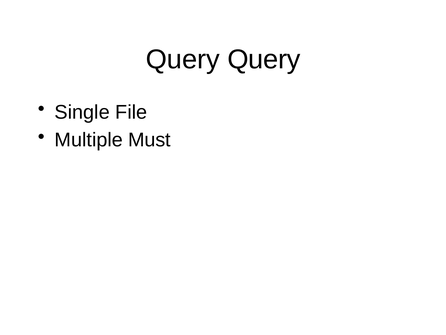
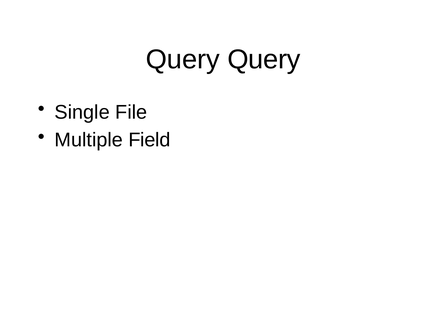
Must: Must -> Field (149, 140)
